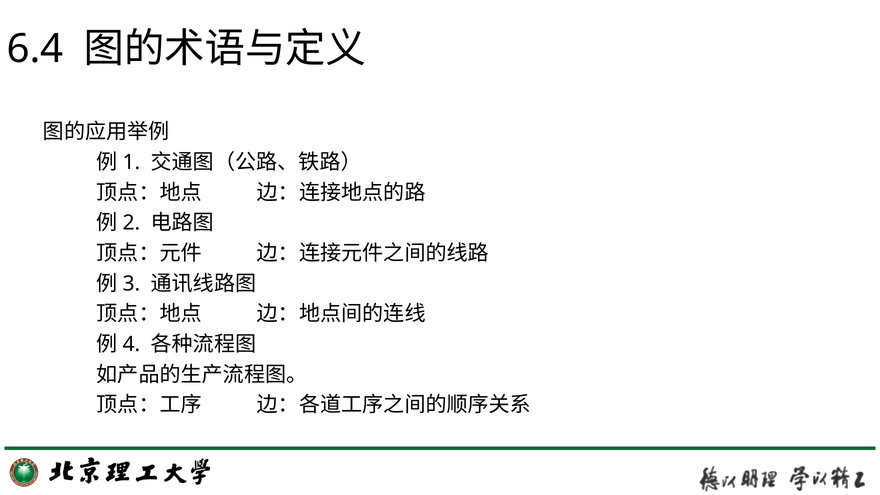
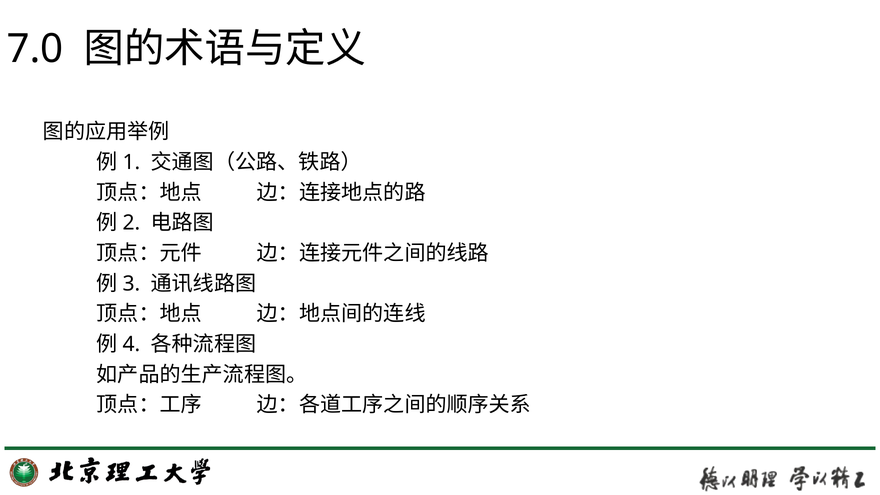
6.4: 6.4 -> 7.0 (35, 49)
